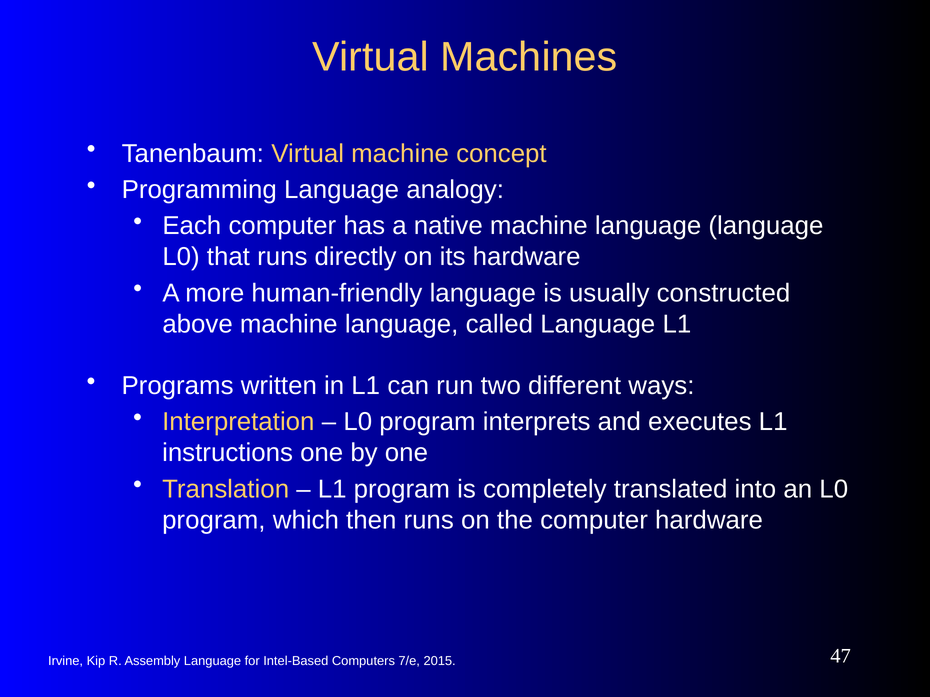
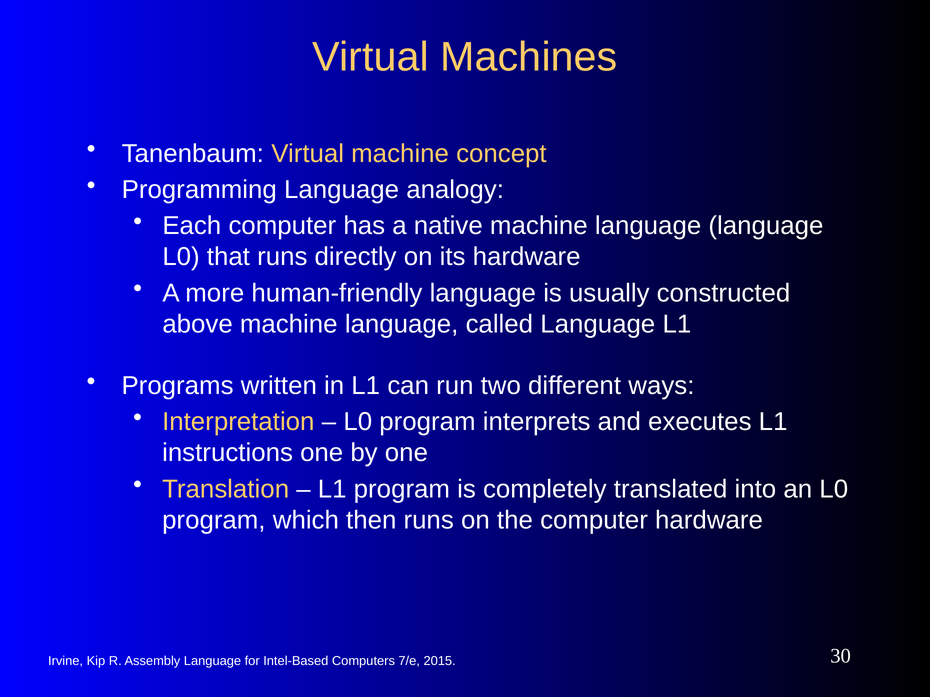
47: 47 -> 30 (841, 656)
